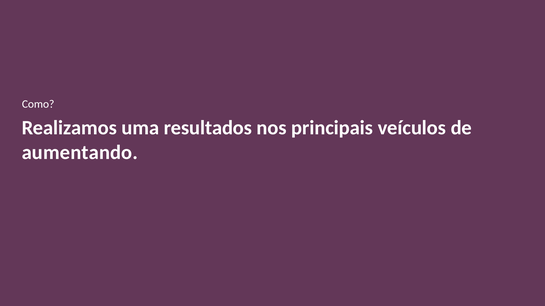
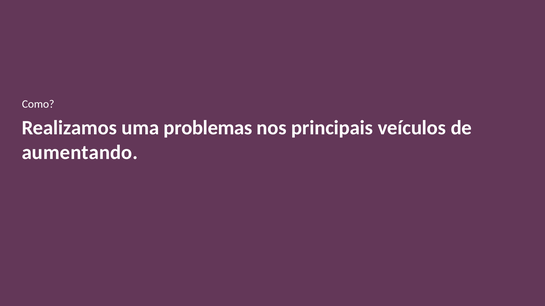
resultados: resultados -> problemas (208, 128)
